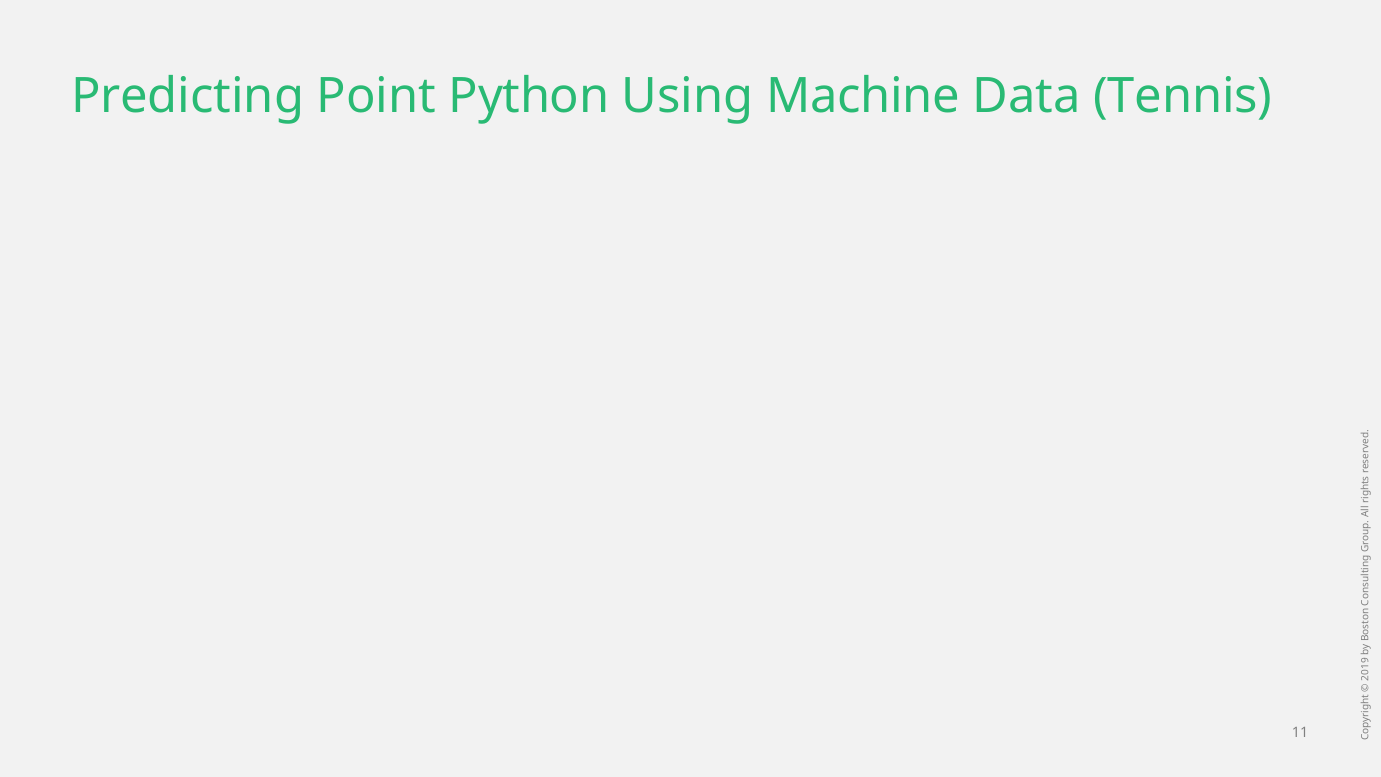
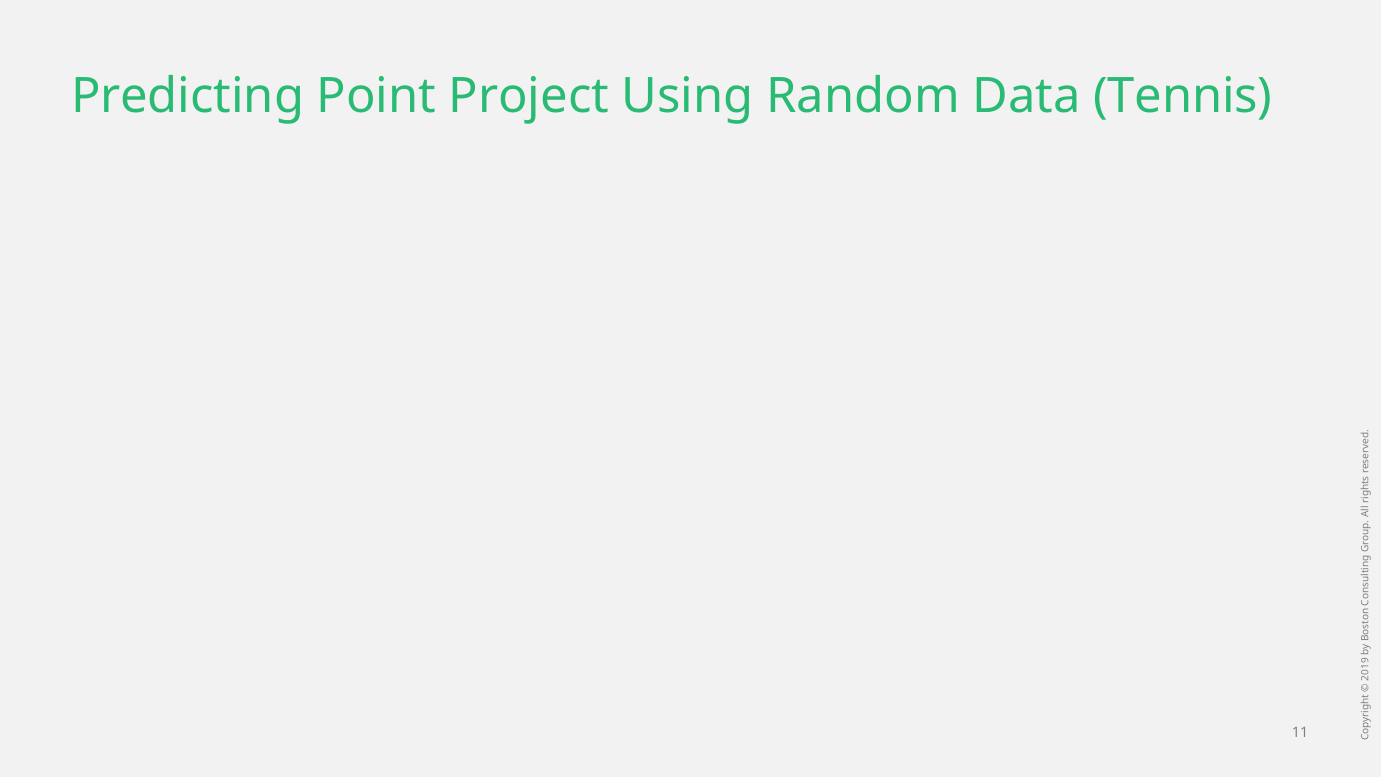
Python: Python -> Project (529, 97)
Machine: Machine -> Random (863, 97)
